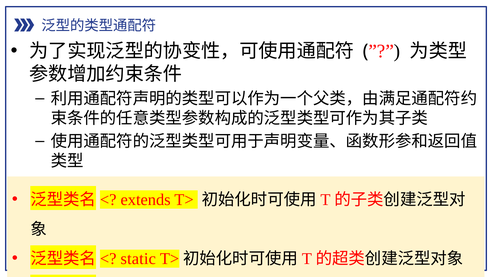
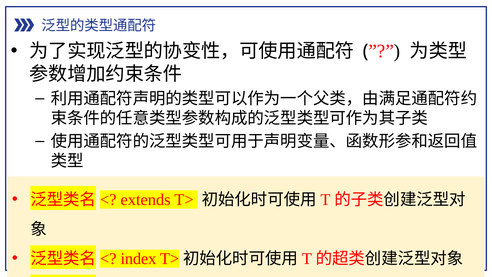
static: static -> index (138, 259)
